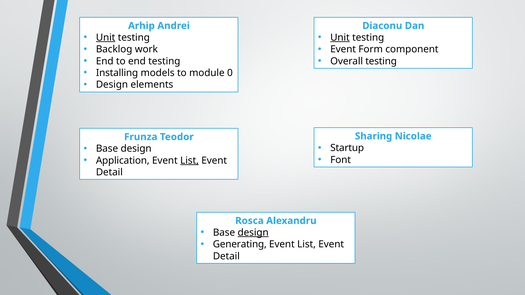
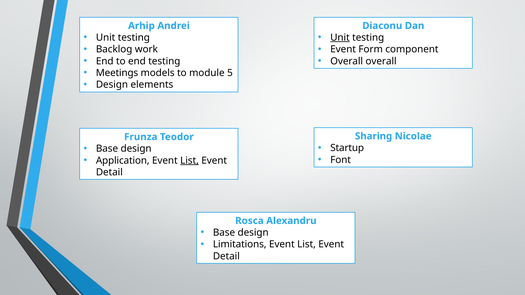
Unit underline: present -> none (106, 38)
Overall testing: testing -> overall (381, 61)
Installing: Installing -> Meetings (117, 73)
0: 0 -> 5 (230, 73)
design underline: present -> none (253, 233)
Generating: Generating -> Limitations (240, 245)
